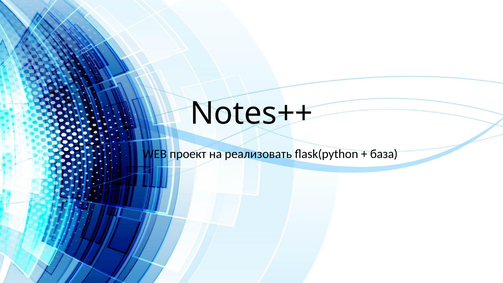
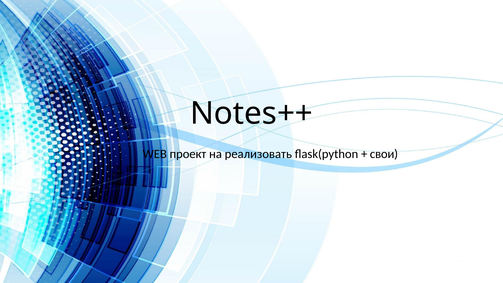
база: база -> свои (384, 154)
